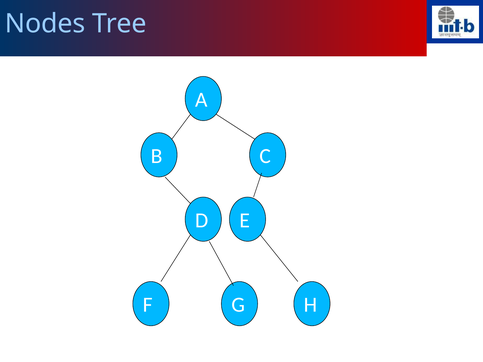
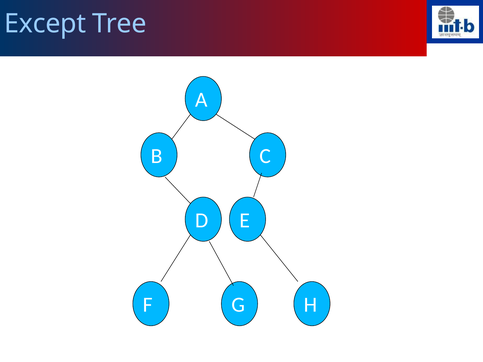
Nodes: Nodes -> Except (45, 24)
